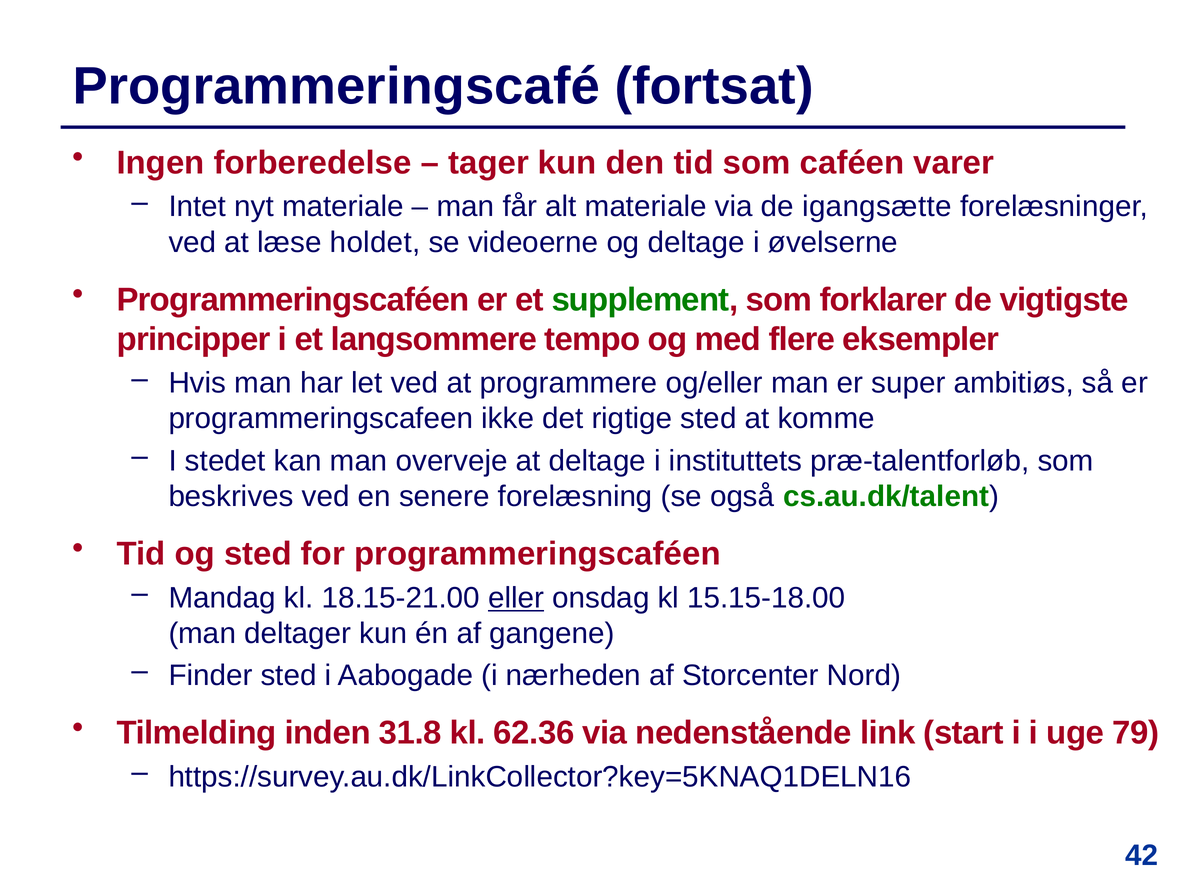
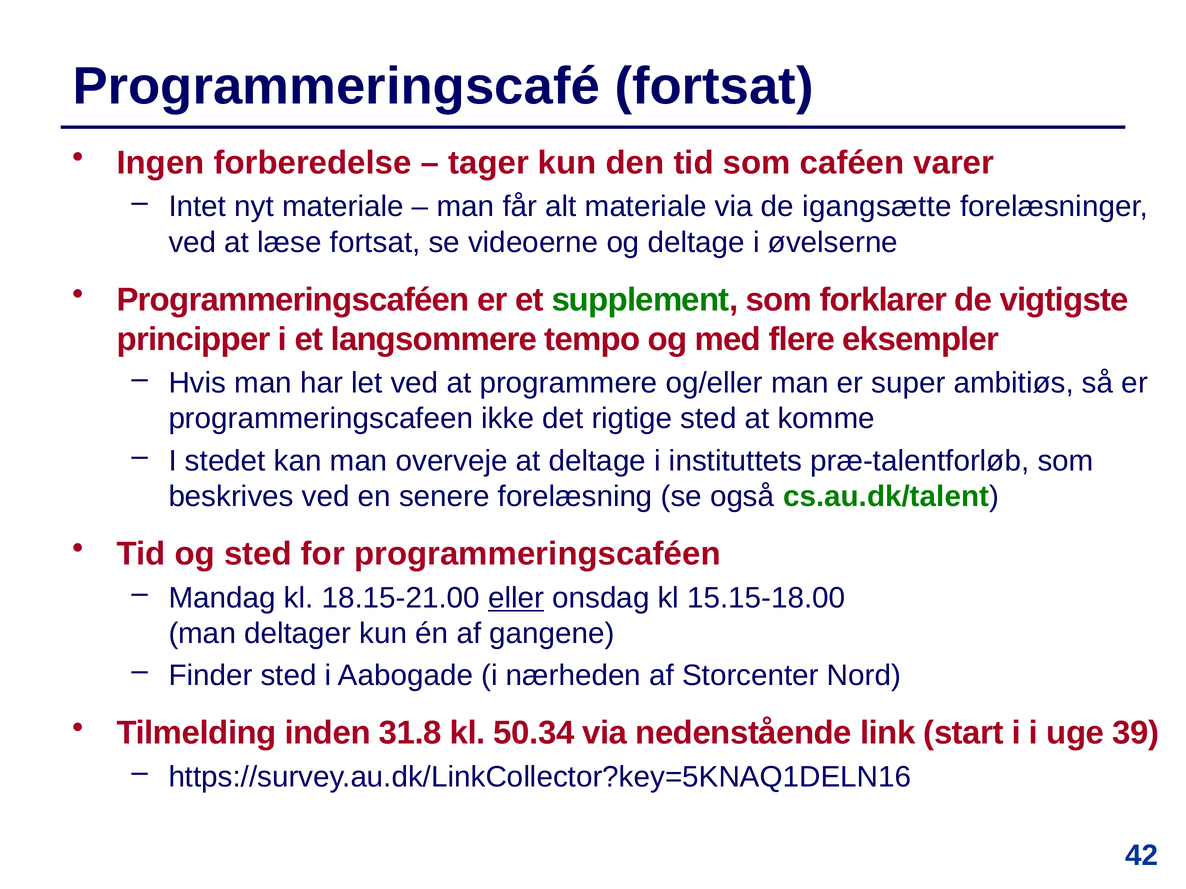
læse holdet: holdet -> fortsat (375, 242)
62.36: 62.36 -> 50.34 (534, 733)
79: 79 -> 39 (1136, 733)
